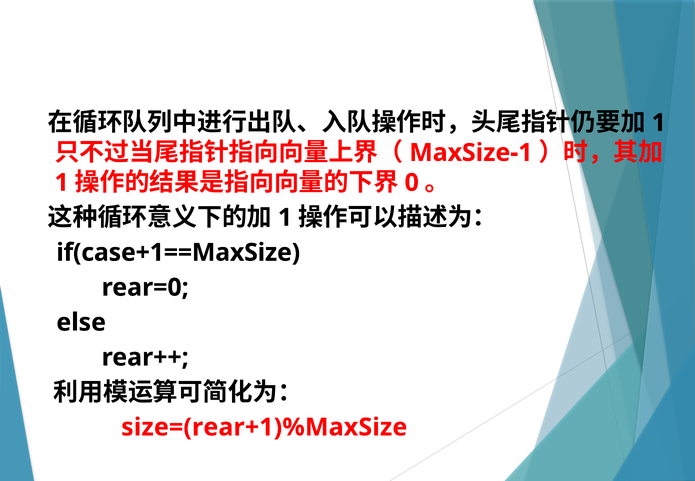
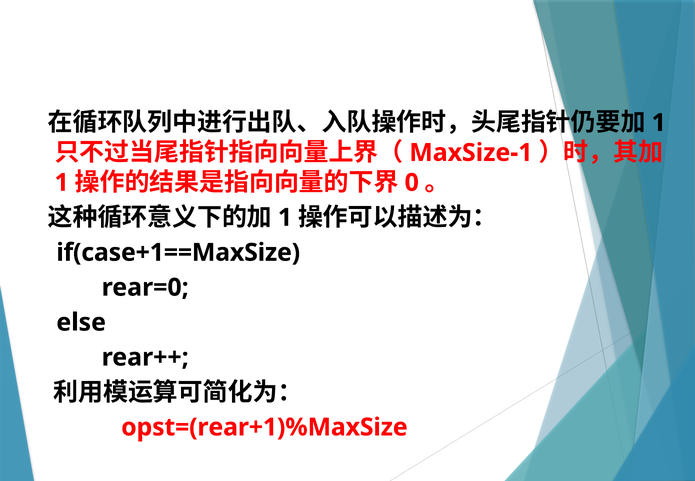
size=(rear+1)%MaxSize: size=(rear+1)%MaxSize -> opst=(rear+1)%MaxSize (264, 427)
